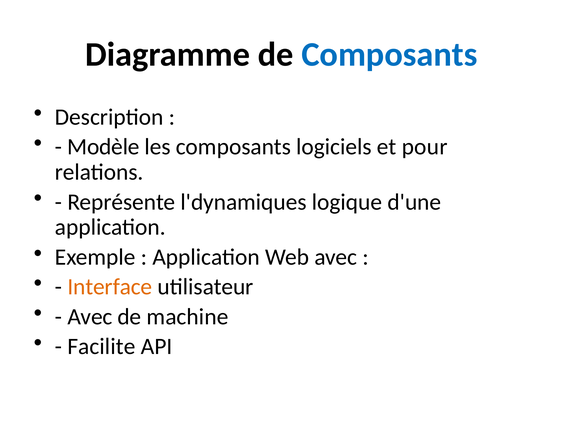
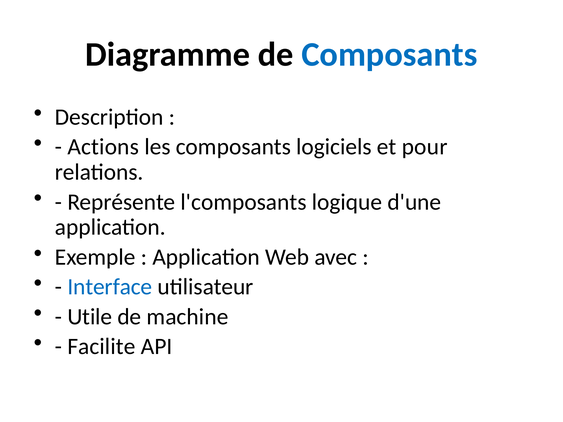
Modèle: Modèle -> Actions (103, 147)
l'dynamiques: l'dynamiques -> l'composants (244, 202)
Interface colour: orange -> blue (110, 287)
Avec: Avec -> Utile (90, 317)
